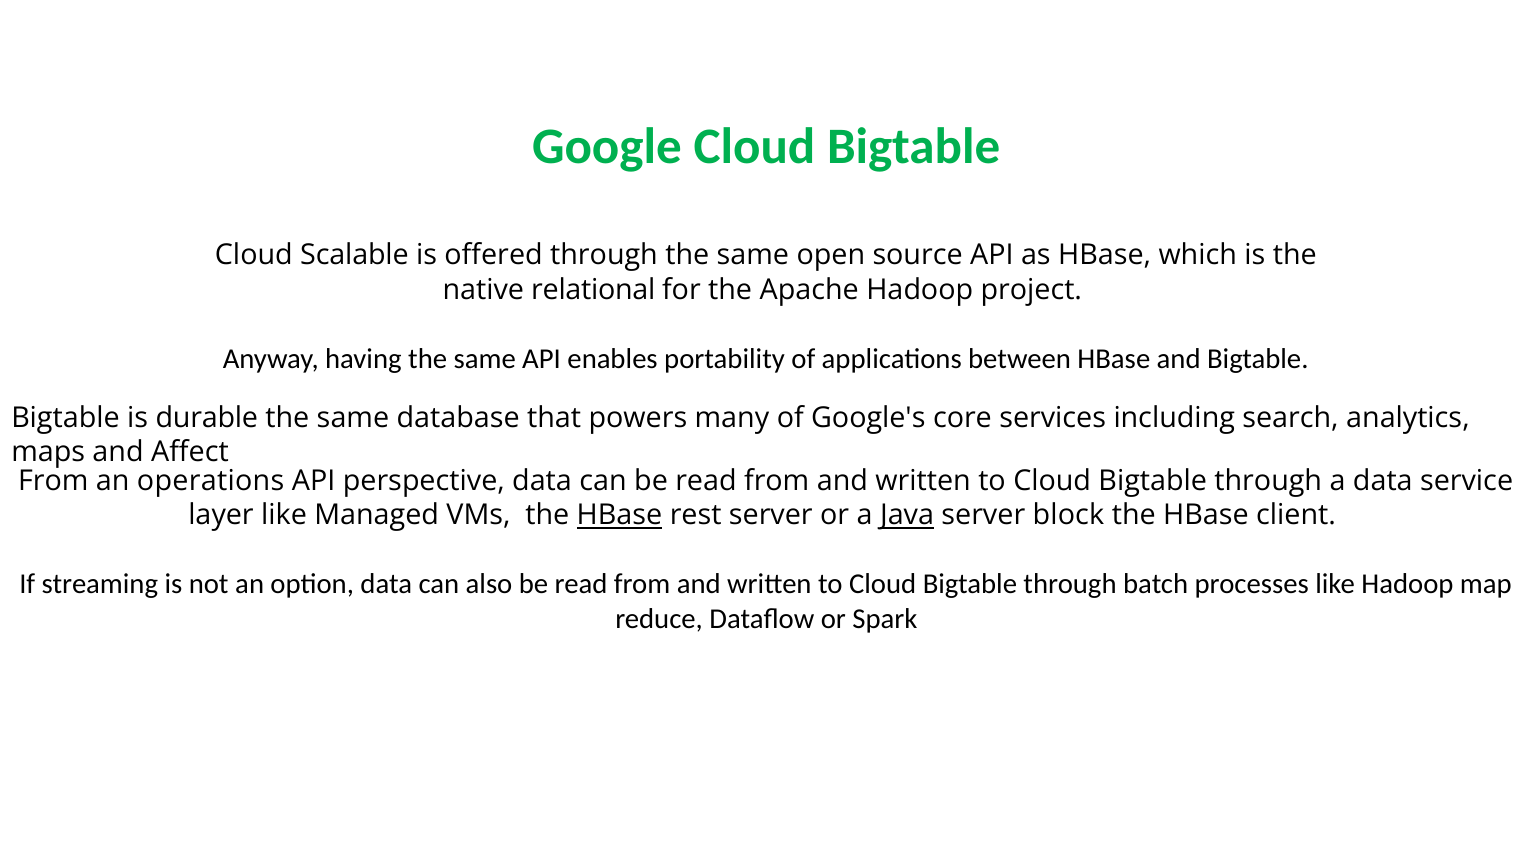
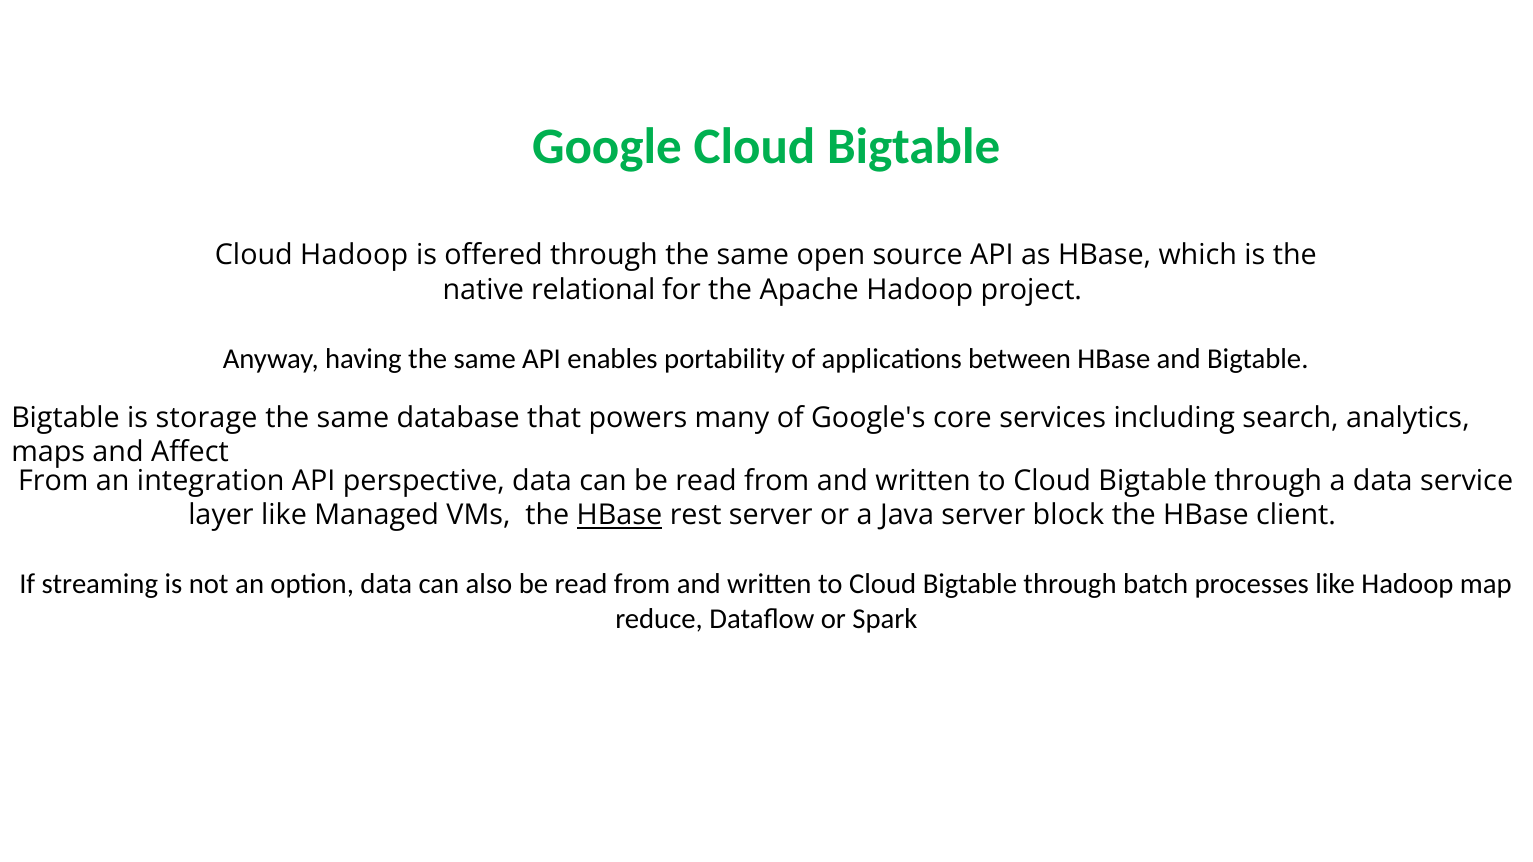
Cloud Scalable: Scalable -> Hadoop (354, 256)
durable: durable -> storage (207, 418)
operations: operations -> integration (211, 481)
Java underline: present -> none (907, 516)
